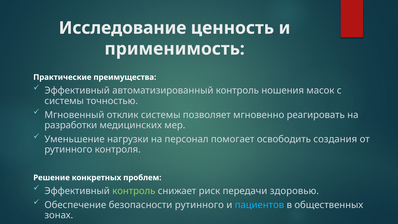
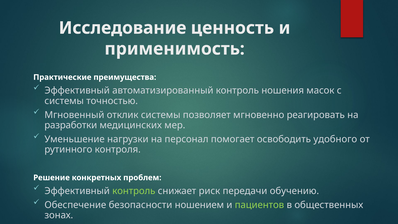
создания: создания -> удобного (335, 139)
здоровью: здоровью -> обучению (294, 191)
безопасности рутинного: рутинного -> ношением (199, 205)
пациентов colour: light blue -> light green (259, 205)
